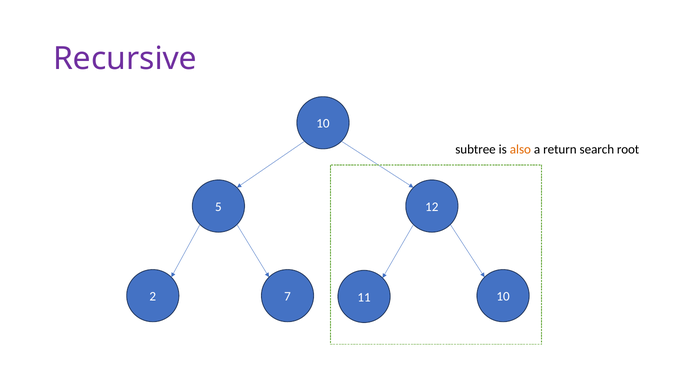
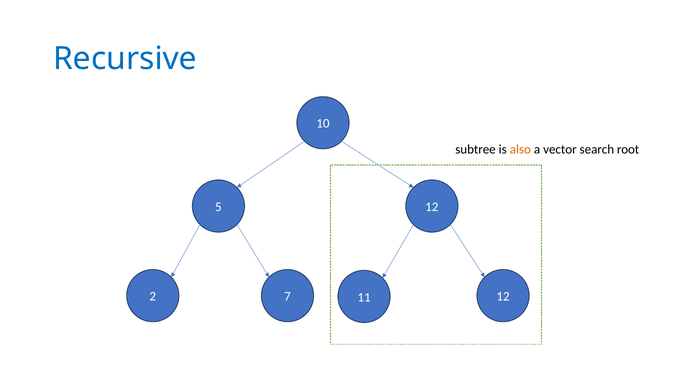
Recursive colour: purple -> blue (125, 59)
return: return -> vector (560, 150)
11 10: 10 -> 12 (503, 297)
